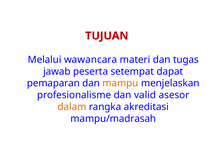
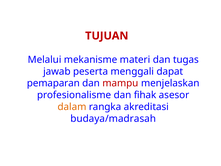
wawancara: wawancara -> mekanisme (91, 60)
setempat: setempat -> menggali (132, 71)
mampu colour: orange -> red (120, 83)
valid: valid -> fihak (145, 95)
mampu/madrasah: mampu/madrasah -> budaya/madrasah (113, 118)
